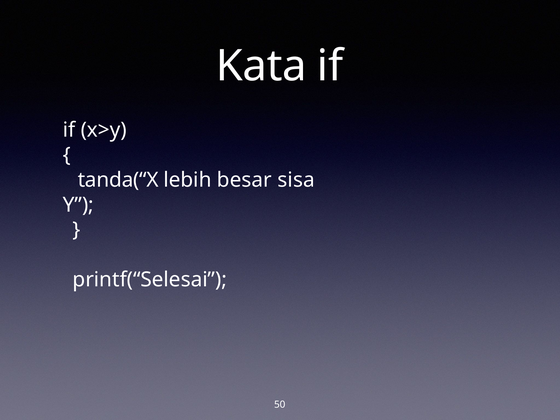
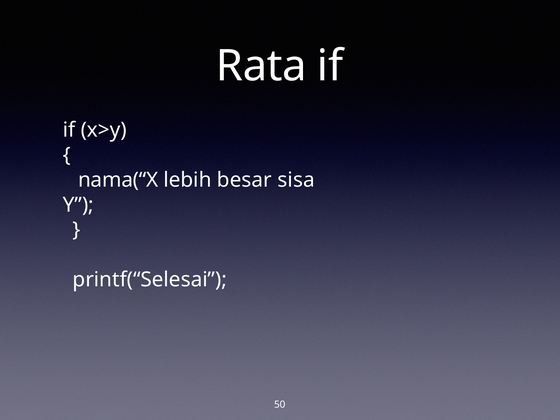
Kata: Kata -> Rata (261, 66)
tanda(“X: tanda(“X -> nama(“X (118, 180)
